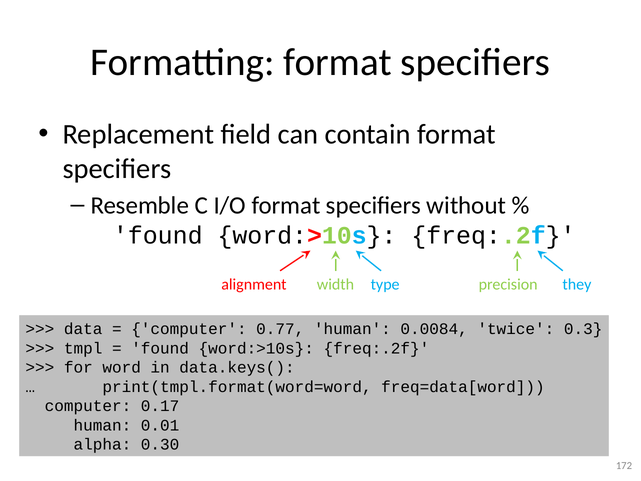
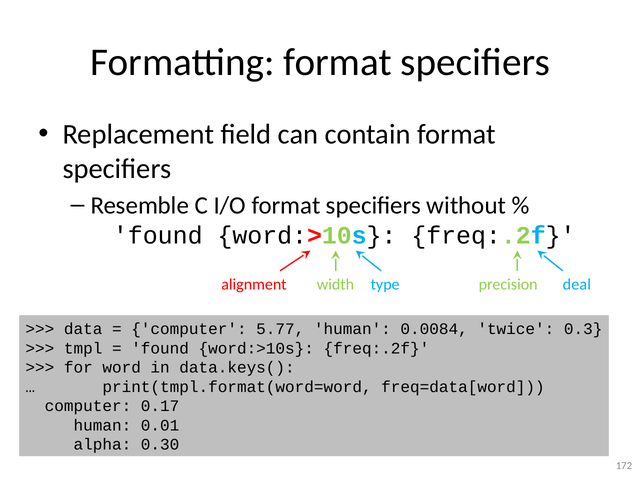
they: they -> deal (577, 285)
0.77: 0.77 -> 5.77 (280, 329)
